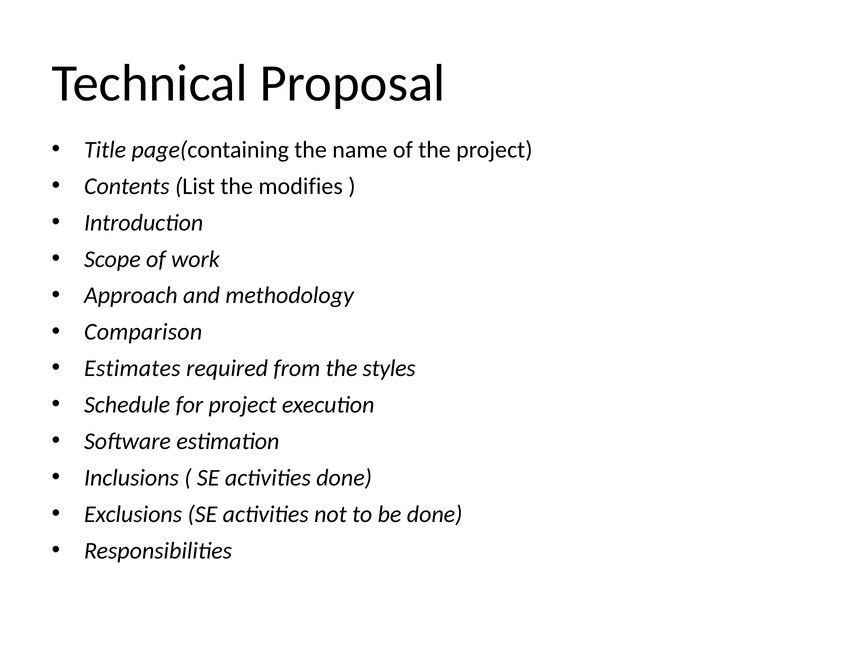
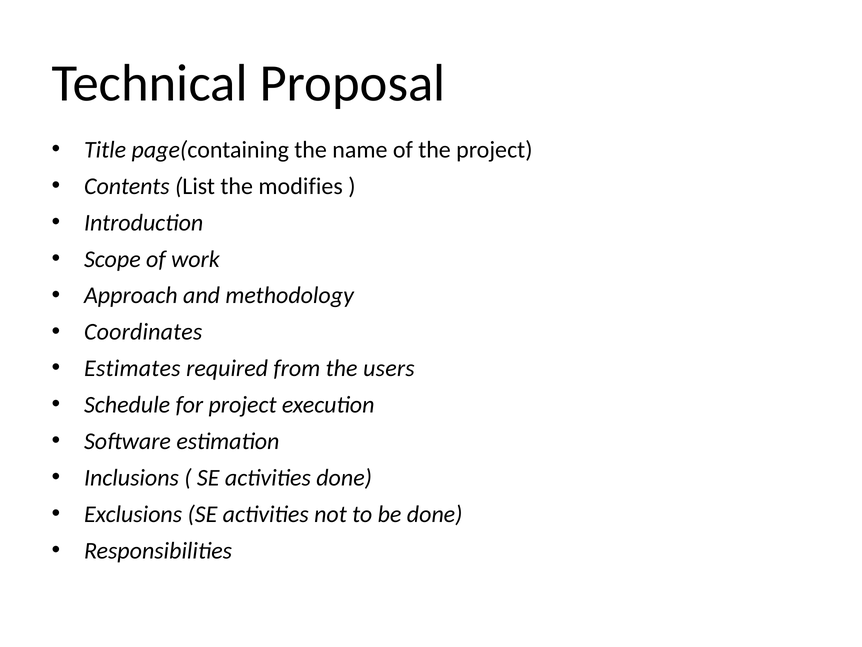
Comparison: Comparison -> Coordinates (143, 332)
styles: styles -> users (389, 368)
